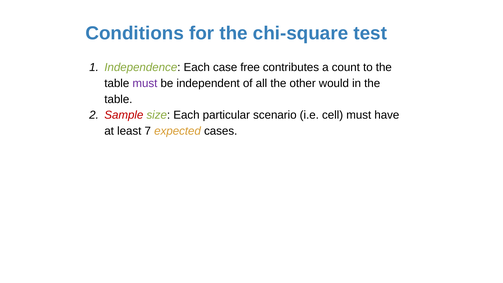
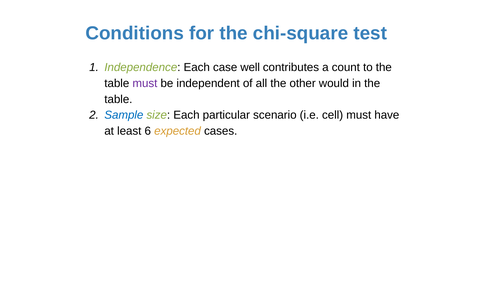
free: free -> well (250, 67)
Sample colour: red -> blue (124, 115)
7: 7 -> 6 (148, 131)
